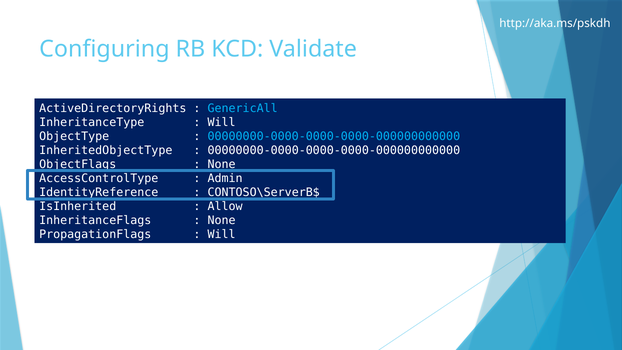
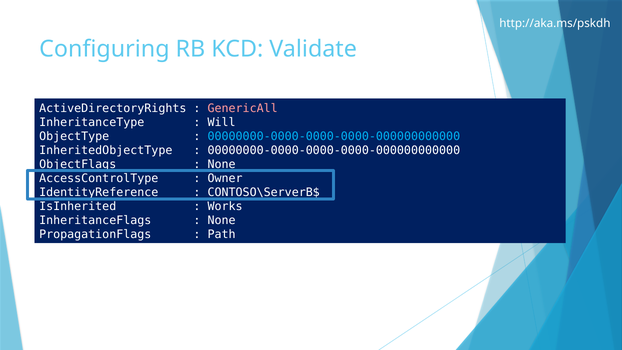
GenericAll colour: light blue -> pink (243, 109)
Admin: Admin -> Owner (225, 179)
Allow: Allow -> Works (225, 207)
Will: Will -> Path (222, 235)
